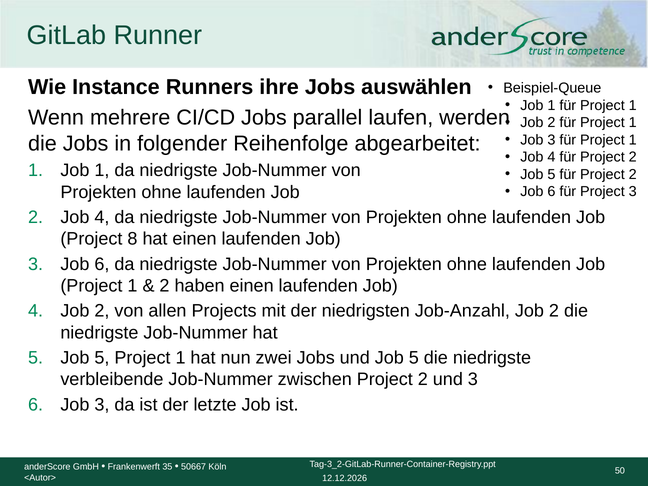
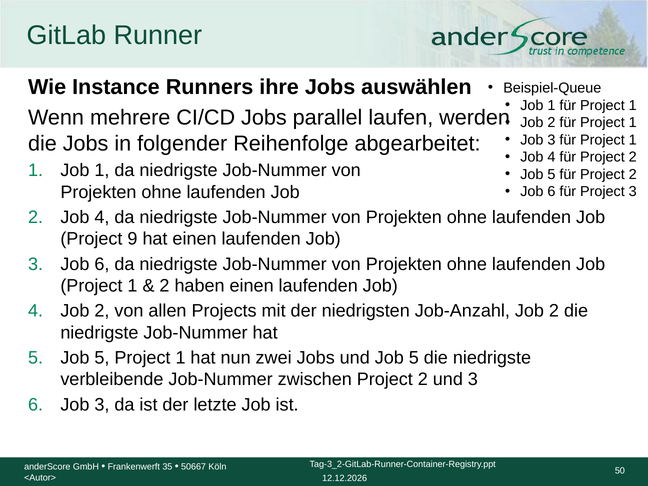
8: 8 -> 9 (132, 239)
